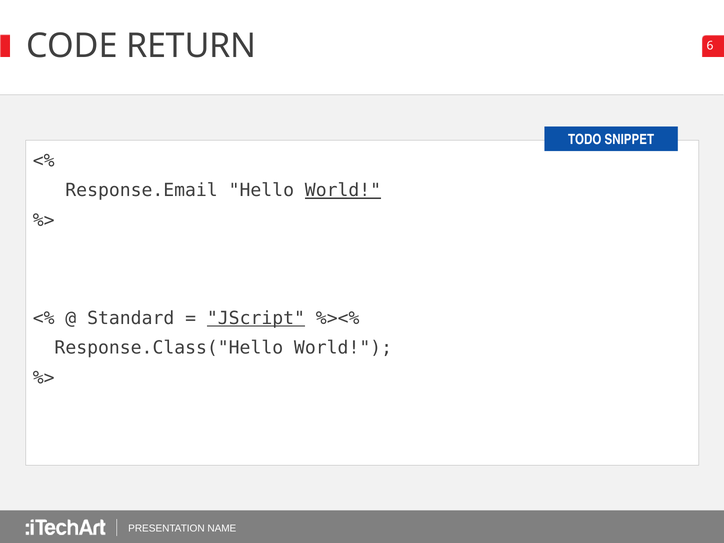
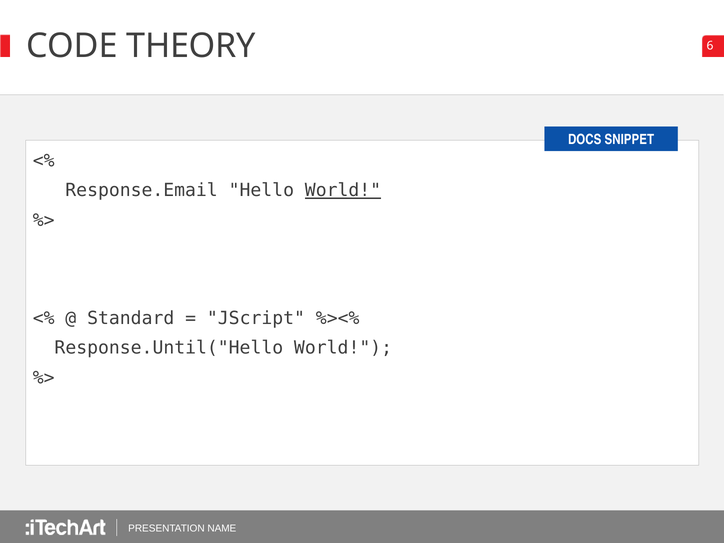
RETURN: RETURN -> THEORY (191, 46)
TODO: TODO -> DOCS (585, 140)
JScript underline: present -> none (256, 318)
Response.Class("Hello: Response.Class("Hello -> Response.Until("Hello (169, 348)
